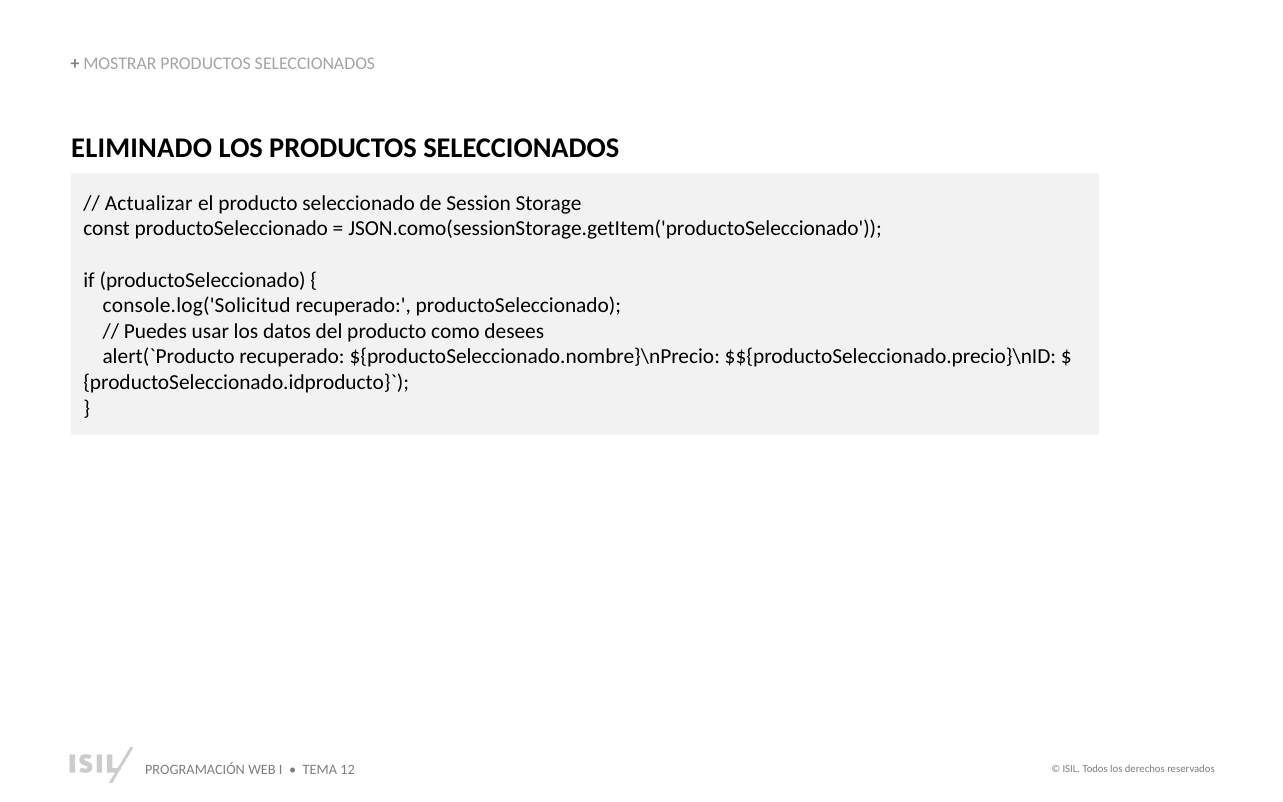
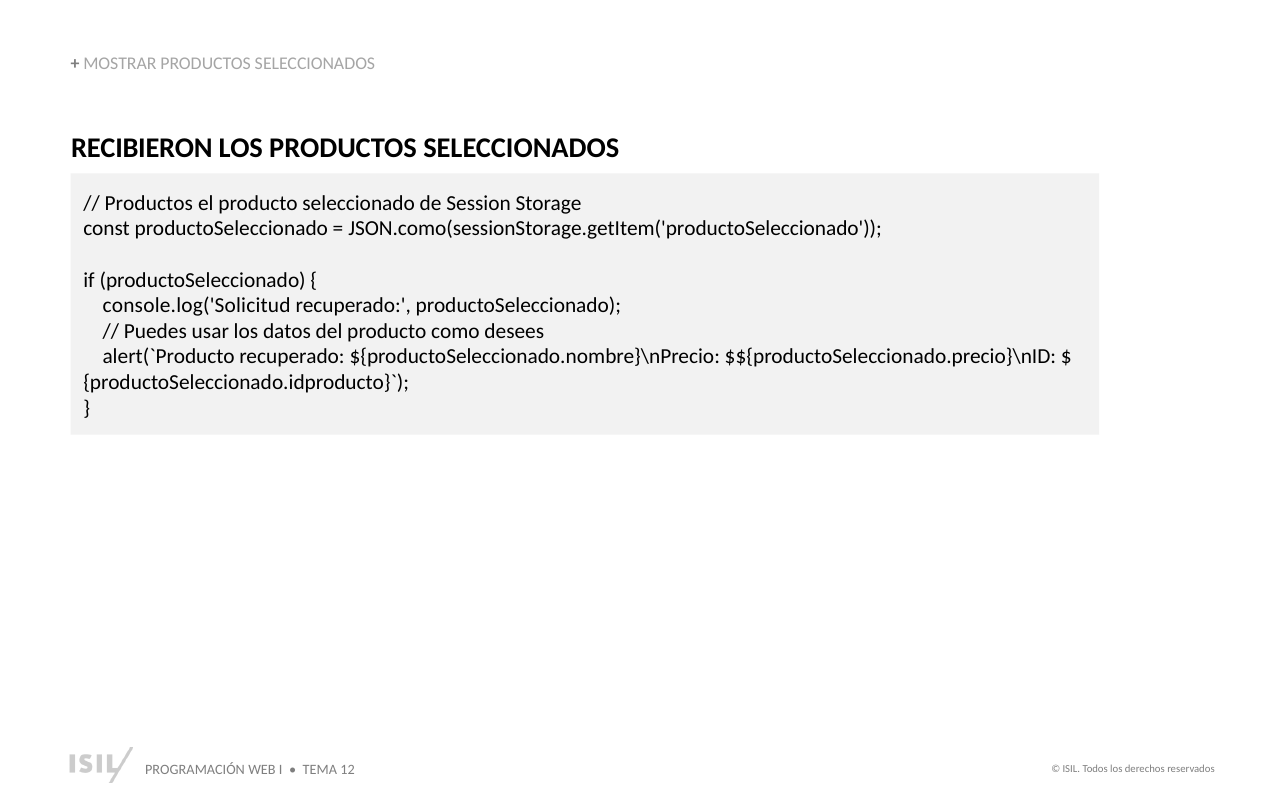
ELIMINADO: ELIMINADO -> RECIBIERON (142, 148)
Actualizar: Actualizar -> Productos (149, 203)
